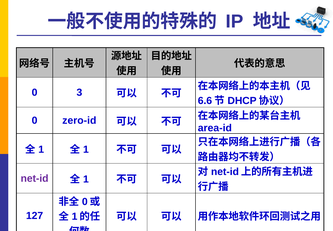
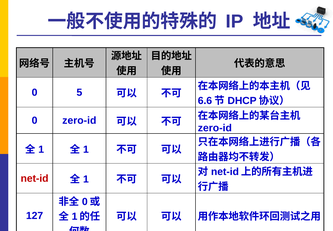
3: 3 -> 5 (79, 92)
area-id: area-id -> zero-id (215, 128)
net-id colour: purple -> red (35, 178)
